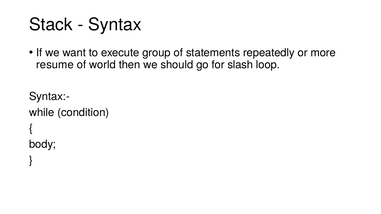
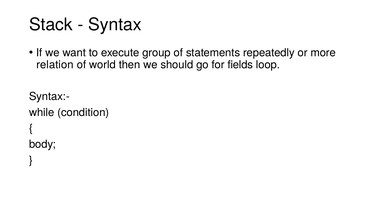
resume: resume -> relation (55, 65)
slash: slash -> fields (240, 65)
